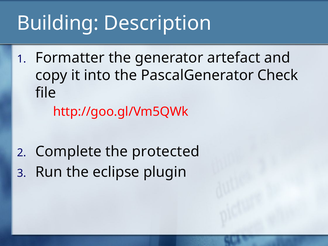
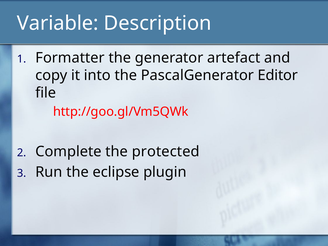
Building: Building -> Variable (58, 23)
Check: Check -> Editor (278, 75)
